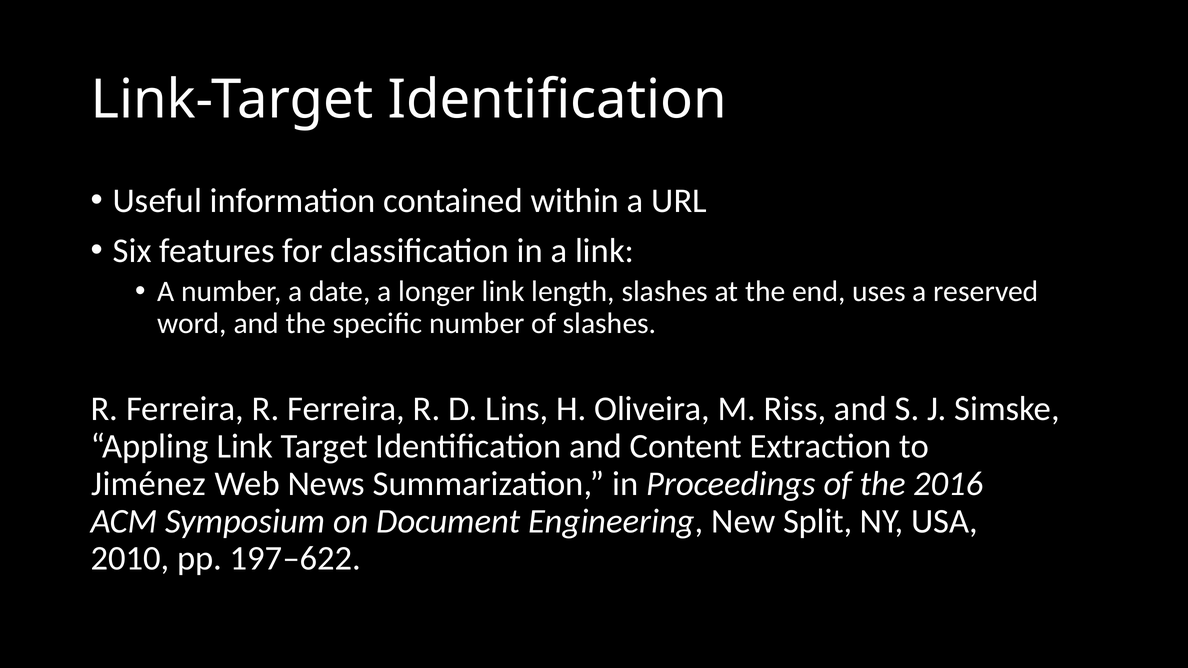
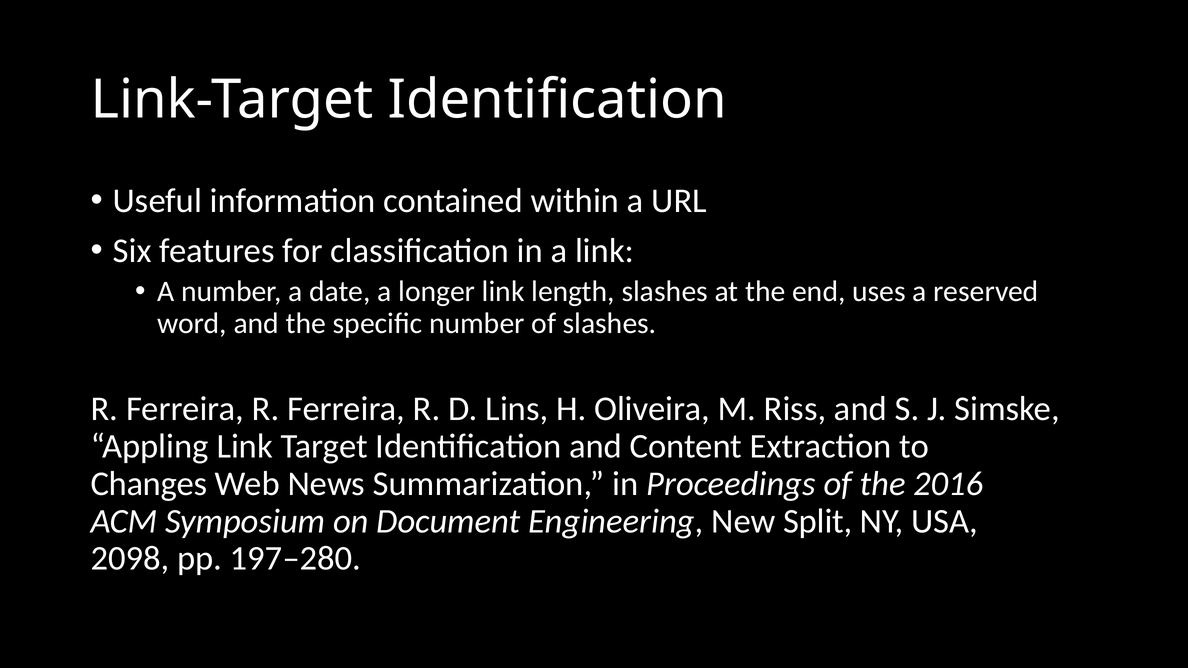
Jiménez: Jiménez -> Changes (149, 484)
2010: 2010 -> 2098 (130, 559)
197–622: 197–622 -> 197–280 (296, 559)
